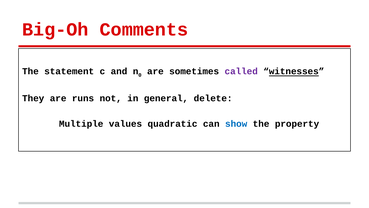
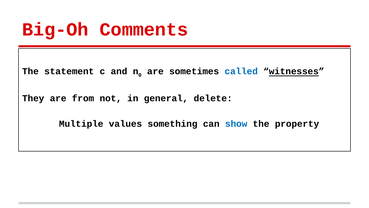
called colour: purple -> blue (241, 71)
runs: runs -> from (83, 98)
quadratic: quadratic -> something (173, 124)
